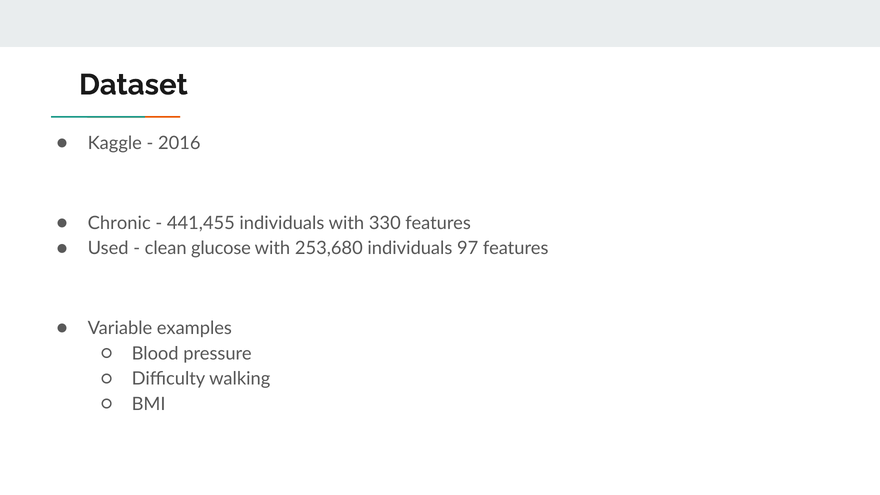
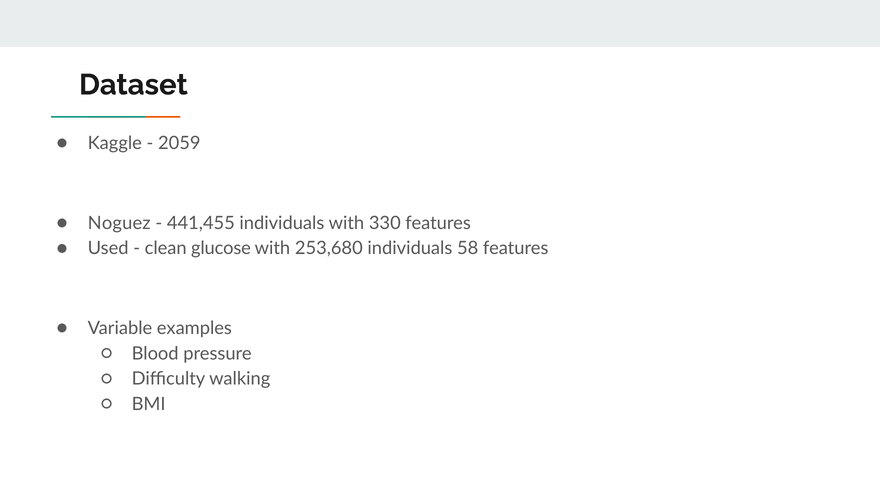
2016: 2016 -> 2059 (179, 143)
Chronic: Chronic -> Noguez (119, 223)
97: 97 -> 58 (468, 248)
